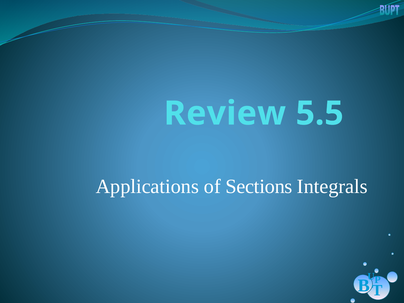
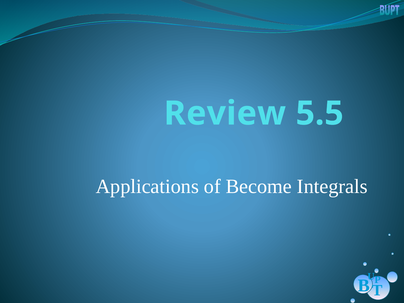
Sections: Sections -> Become (259, 186)
